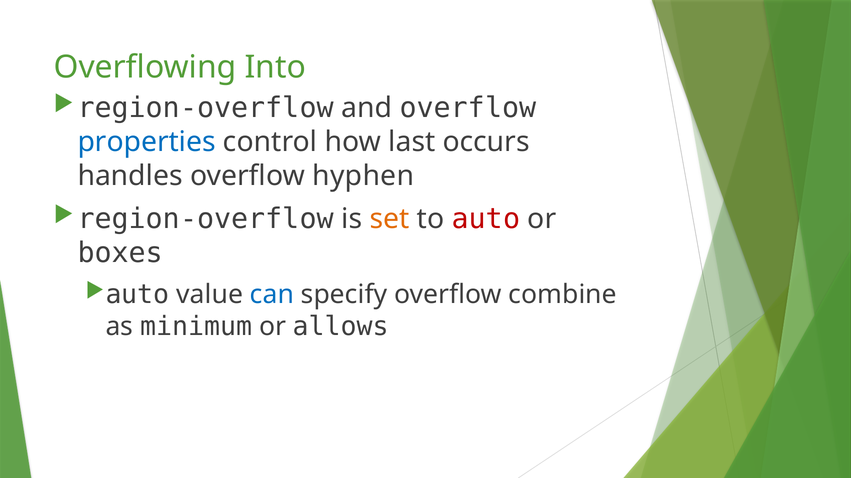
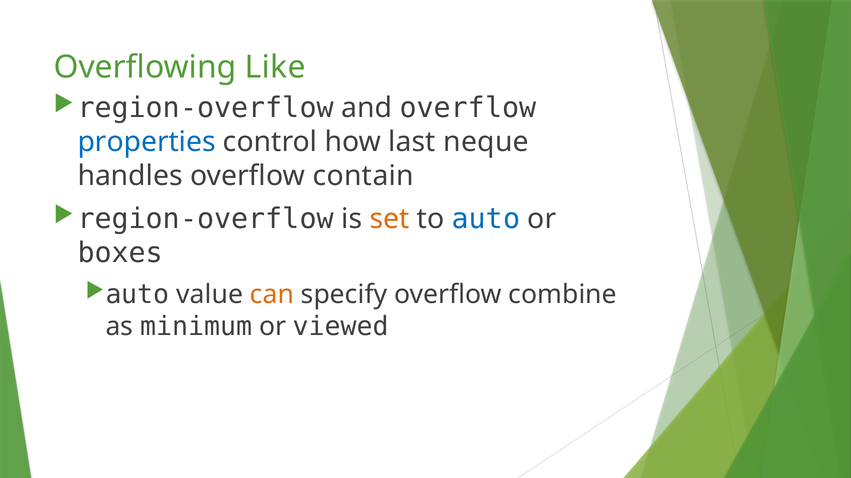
Into: Into -> Like (275, 67)
occurs: occurs -> neque (486, 142)
hyphen: hyphen -> contain (363, 176)
auto colour: red -> blue (486, 219)
can colour: blue -> orange (272, 295)
allows: allows -> viewed (341, 327)
